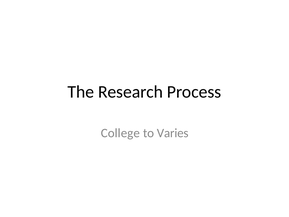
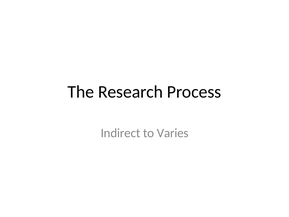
College: College -> Indirect (120, 133)
